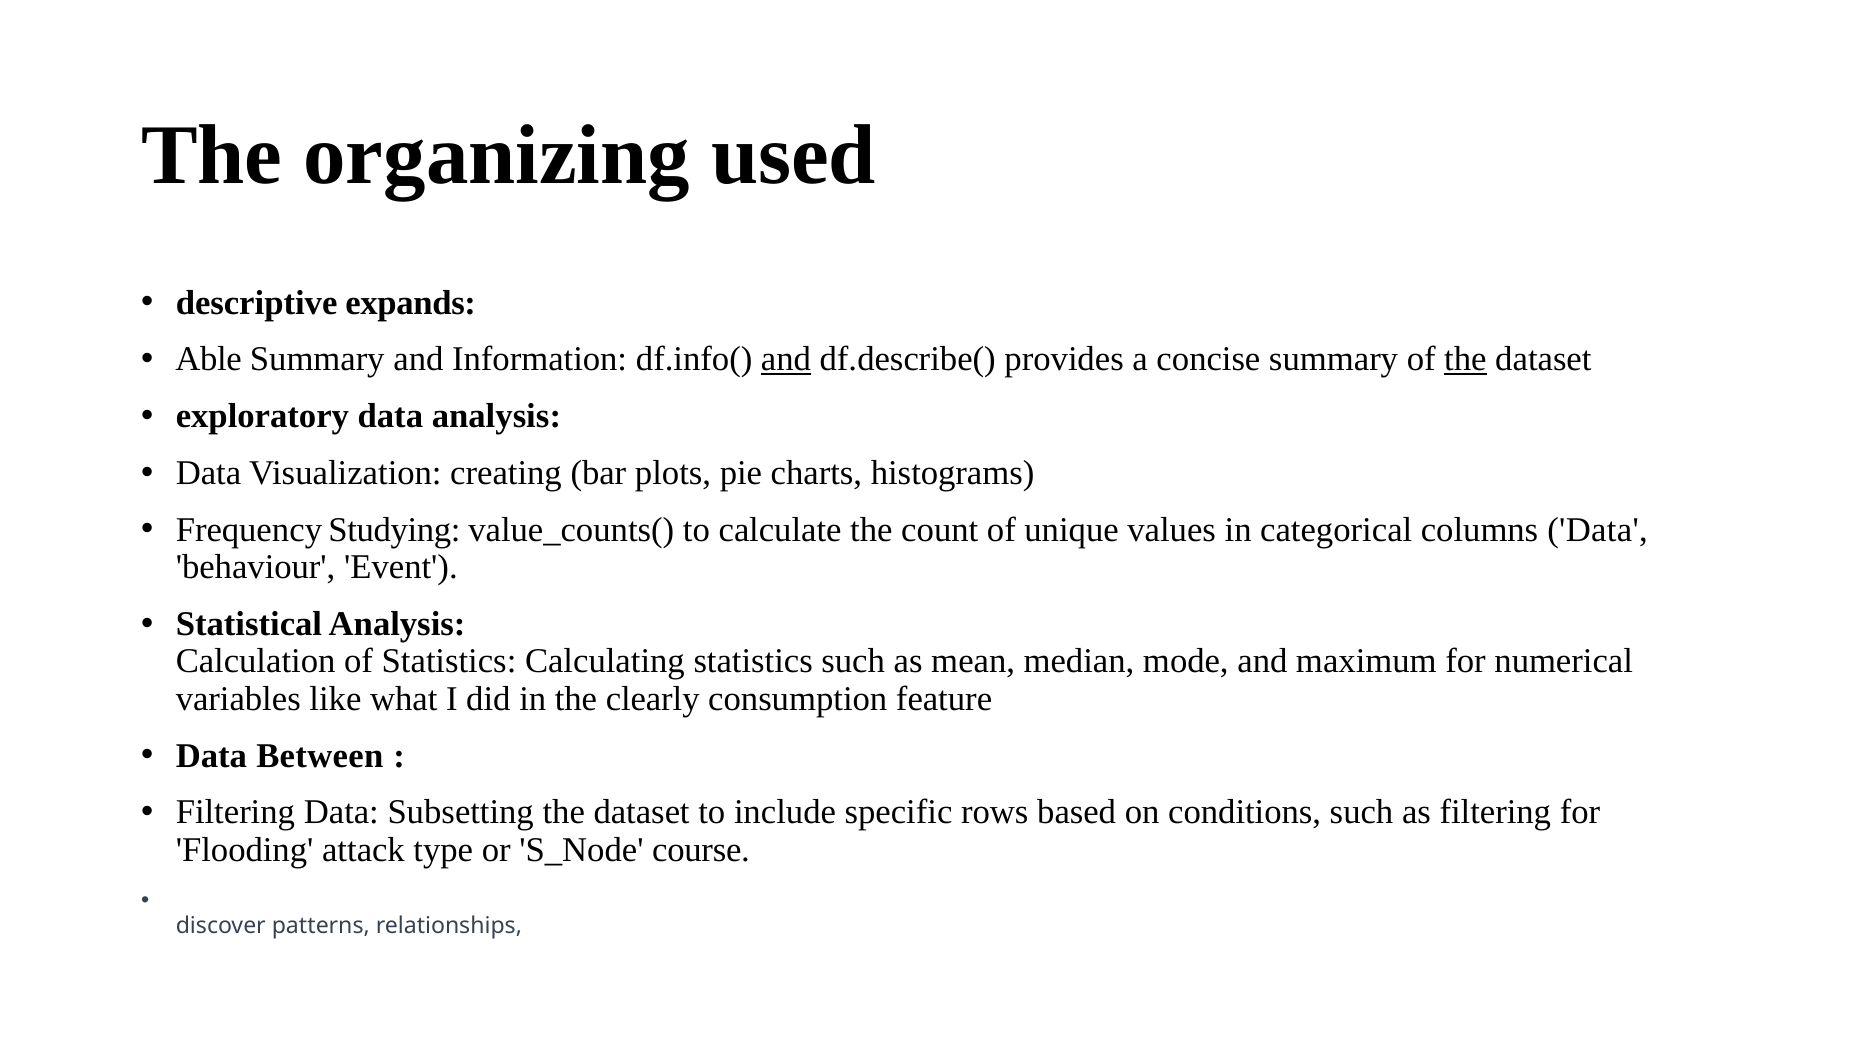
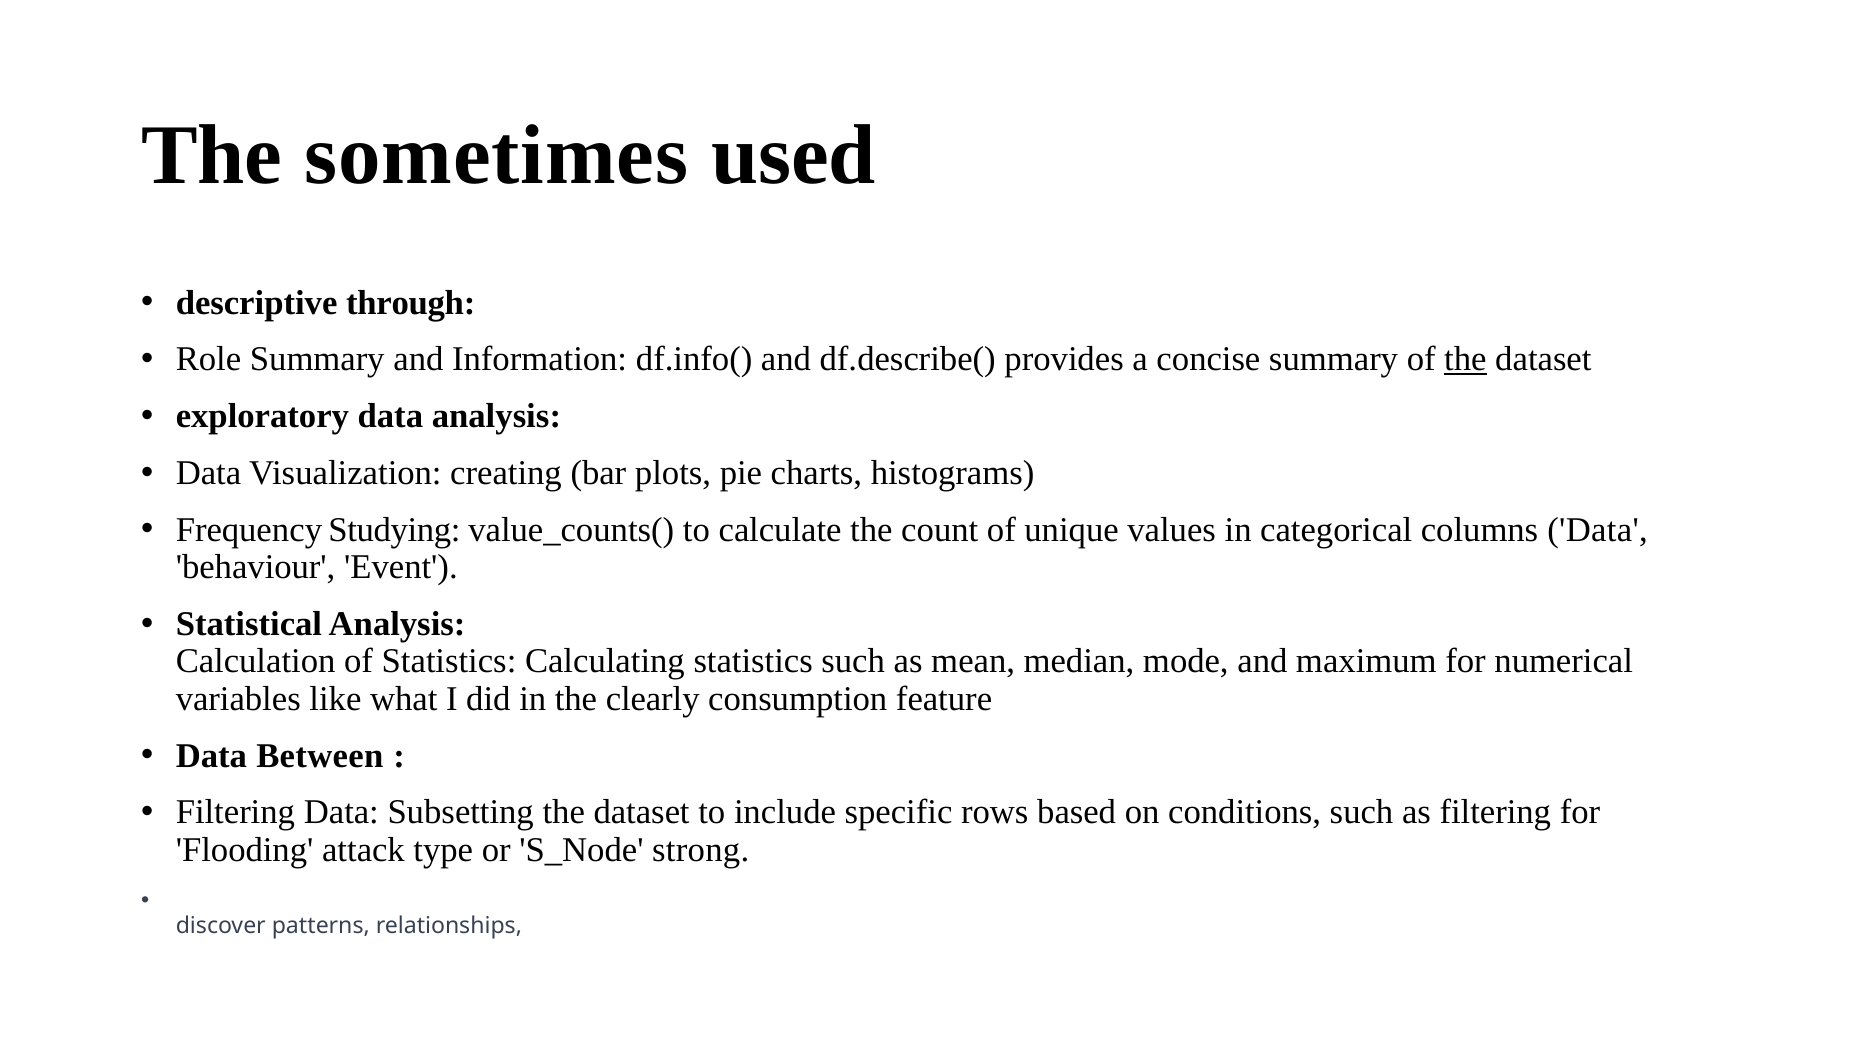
organizing: organizing -> sometimes (496, 155)
expands: expands -> through (411, 303)
Able: Able -> Role (209, 359)
and underline: present -> none (786, 359)
course: course -> strong (701, 850)
